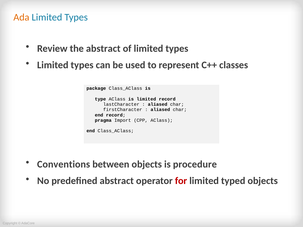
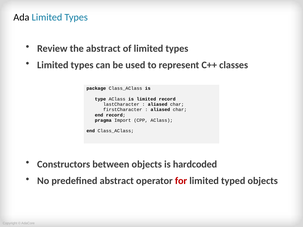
Ada colour: orange -> black (21, 17)
Conventions: Conventions -> Constructors (64, 164)
procedure: procedure -> hardcoded (195, 164)
